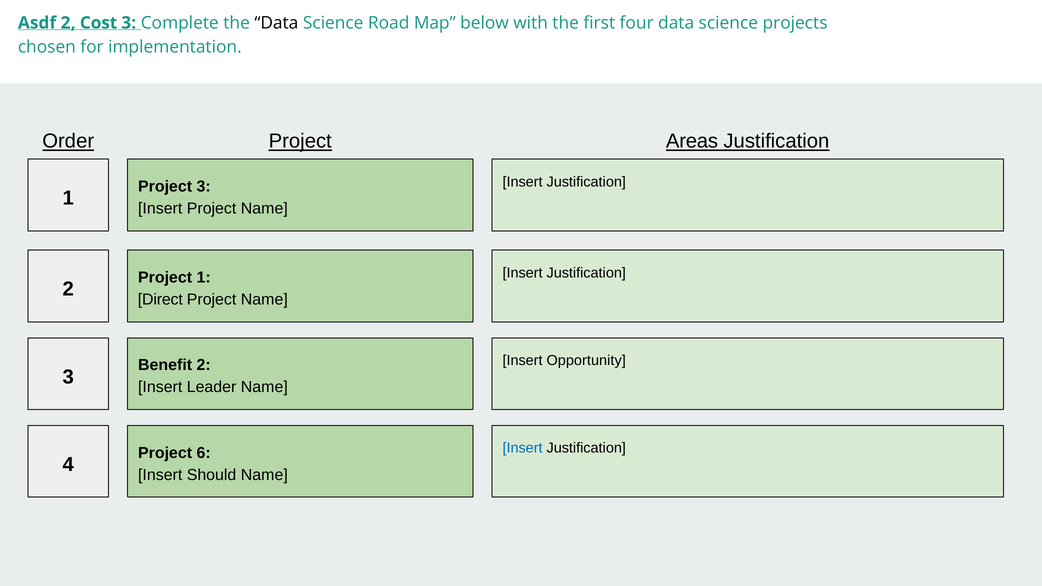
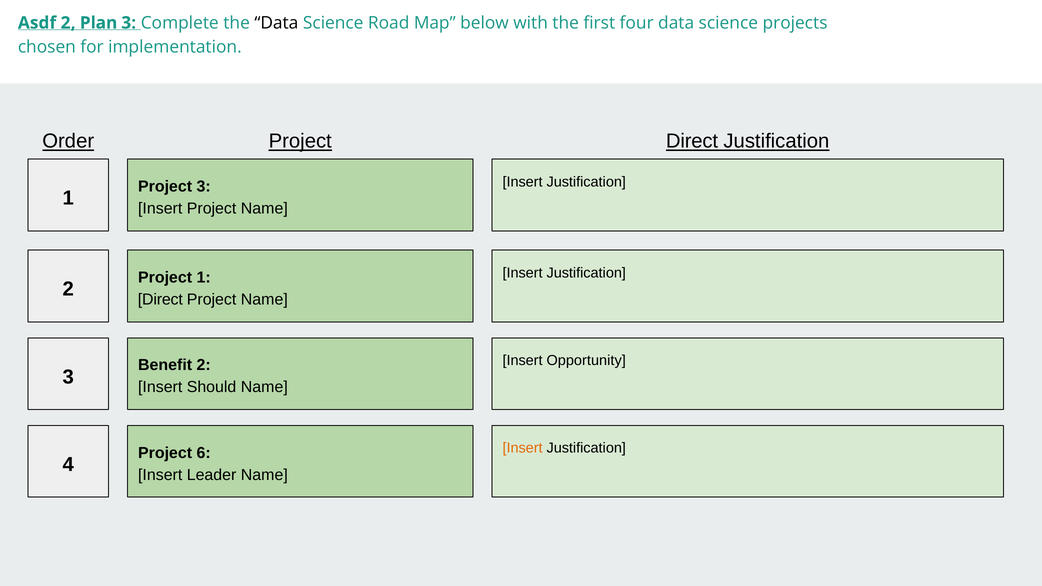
Cost: Cost -> Plan (99, 23)
Project Areas: Areas -> Direct (692, 141)
Leader: Leader -> Should (212, 387)
Insert colour: blue -> orange (523, 448)
Should: Should -> Leader (212, 475)
